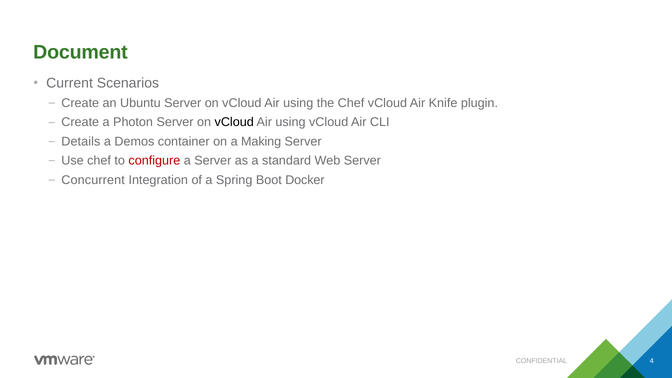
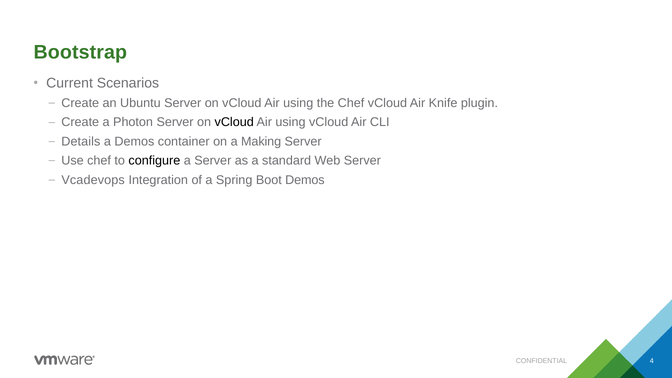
Document: Document -> Bootstrap (80, 52)
configure colour: red -> black (154, 161)
Concurrent: Concurrent -> Vcadevops (93, 180)
Boot Docker: Docker -> Demos (305, 180)
